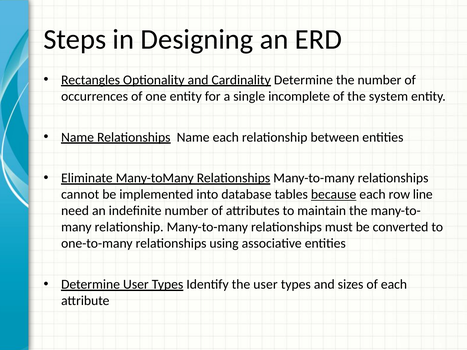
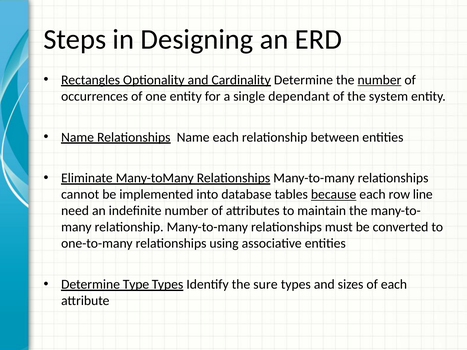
number underline: none -> present (379, 80)
incomplete: incomplete -> dependant (299, 96)
Determine User: User -> Type (136, 285)
the user: user -> sure (265, 285)
